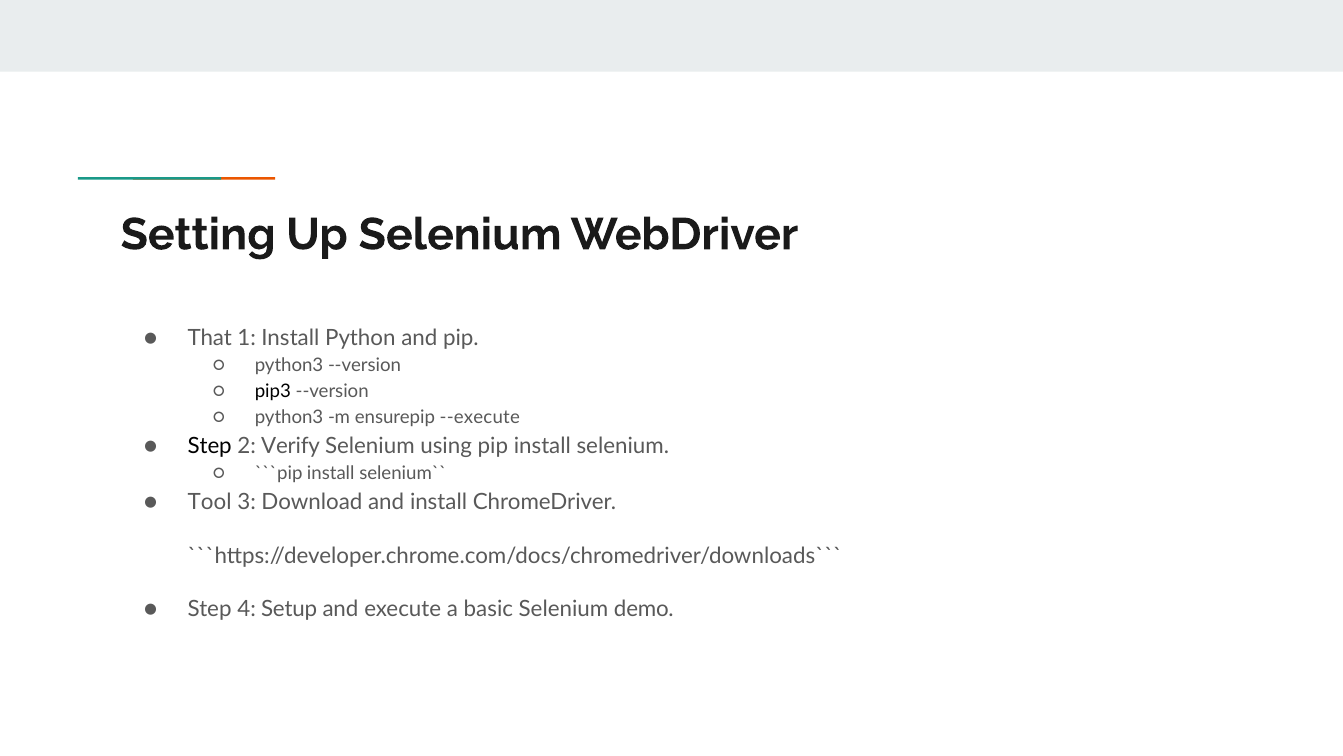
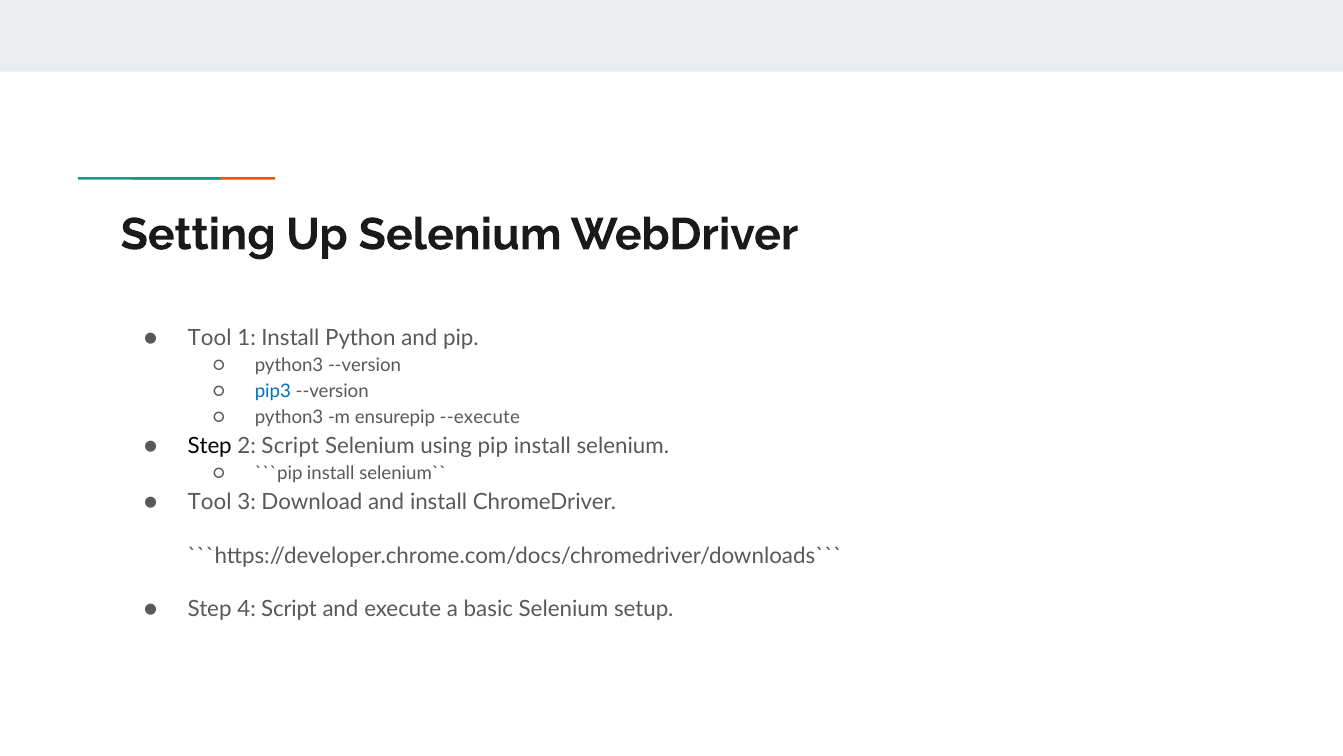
That: That -> Tool (210, 338)
pip3 colour: black -> blue (273, 391)
2 Verify: Verify -> Script (290, 446)
4 Setup: Setup -> Script (289, 609)
demo: demo -> setup (644, 609)
